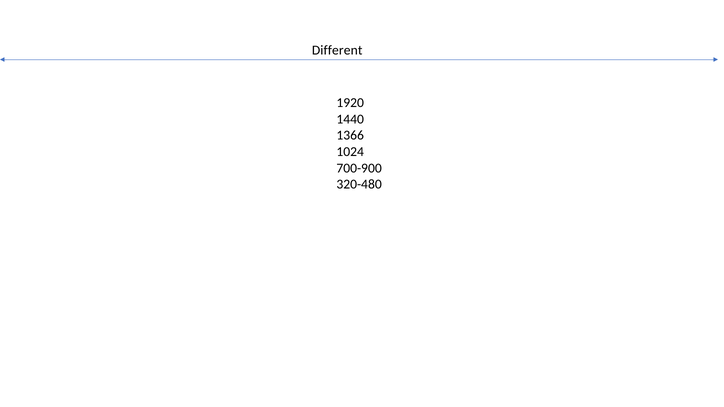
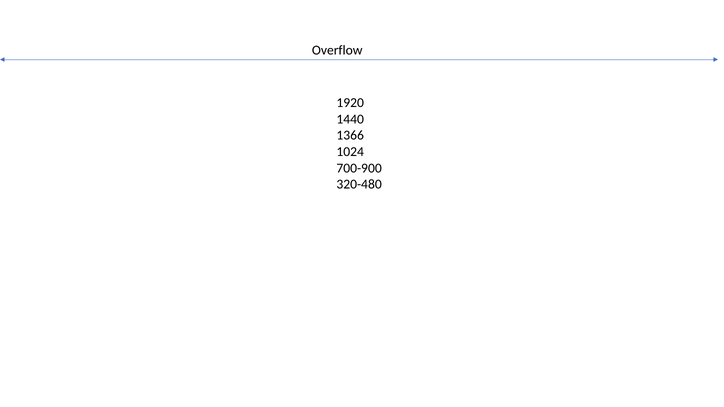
Different: Different -> Overflow (337, 50)
